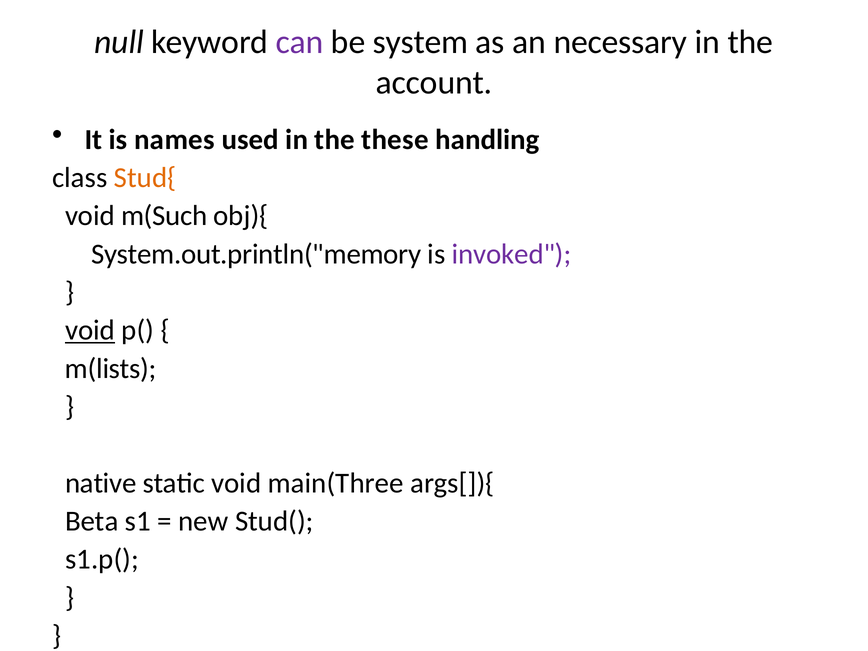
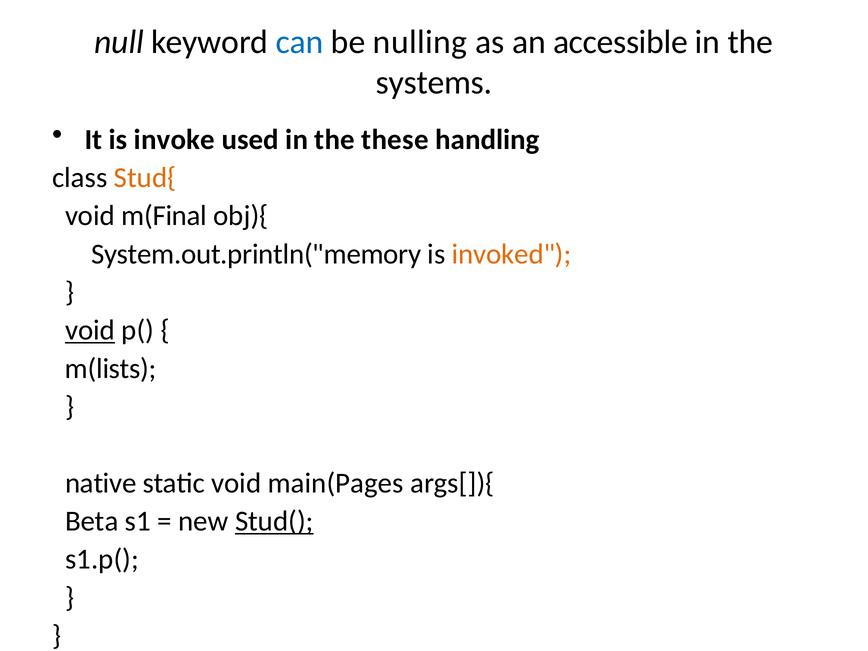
can colour: purple -> blue (300, 42)
system: system -> nulling (420, 42)
necessary: necessary -> accessible (620, 42)
account: account -> systems (434, 83)
names: names -> invoke (175, 139)
m(Such: m(Such -> m(Final (164, 216)
invoked colour: purple -> orange (512, 254)
main(Three: main(Three -> main(Pages (336, 483)
Stud( underline: none -> present (274, 521)
